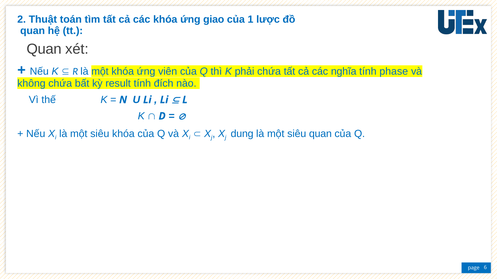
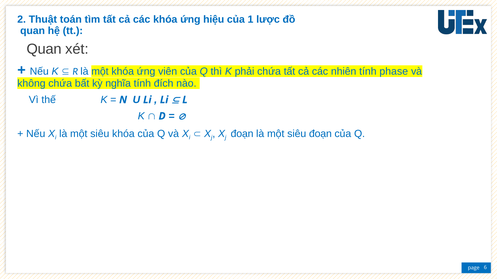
giao: giao -> hiệu (214, 20)
nghĩa: nghĩa -> nhiên (344, 71)
result: result -> nghĩa (118, 84)
dung: dung -> đoạn (242, 134)
siêu quan: quan -> đoạn (320, 134)
